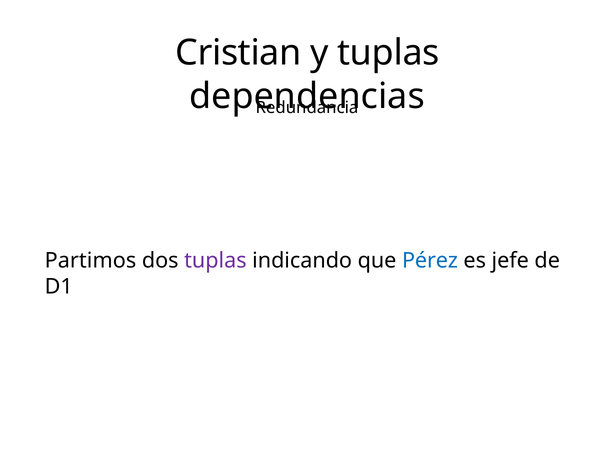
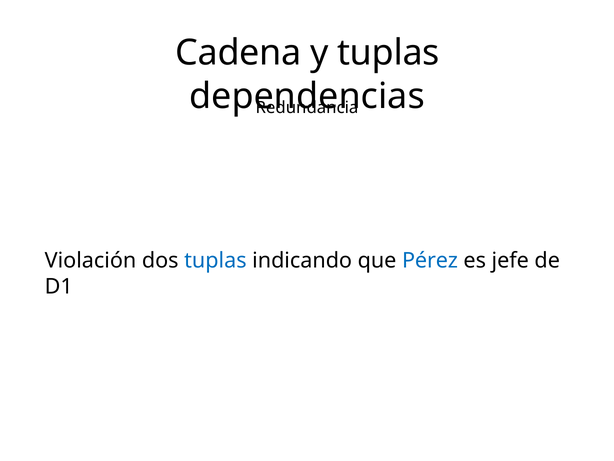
Cristian: Cristian -> Cadena (238, 53)
Partimos: Partimos -> Violación (91, 260)
tuplas colour: purple -> blue (215, 260)
